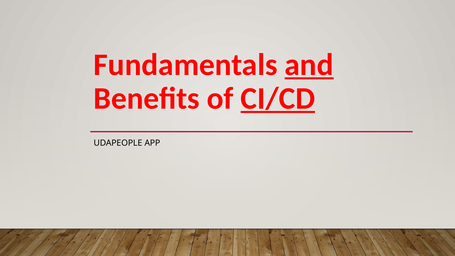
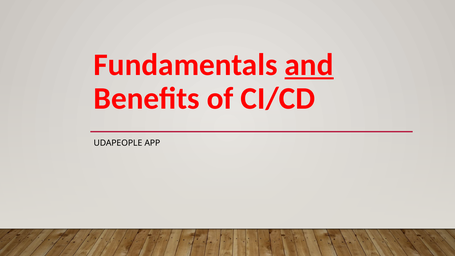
CI/CD underline: present -> none (278, 99)
